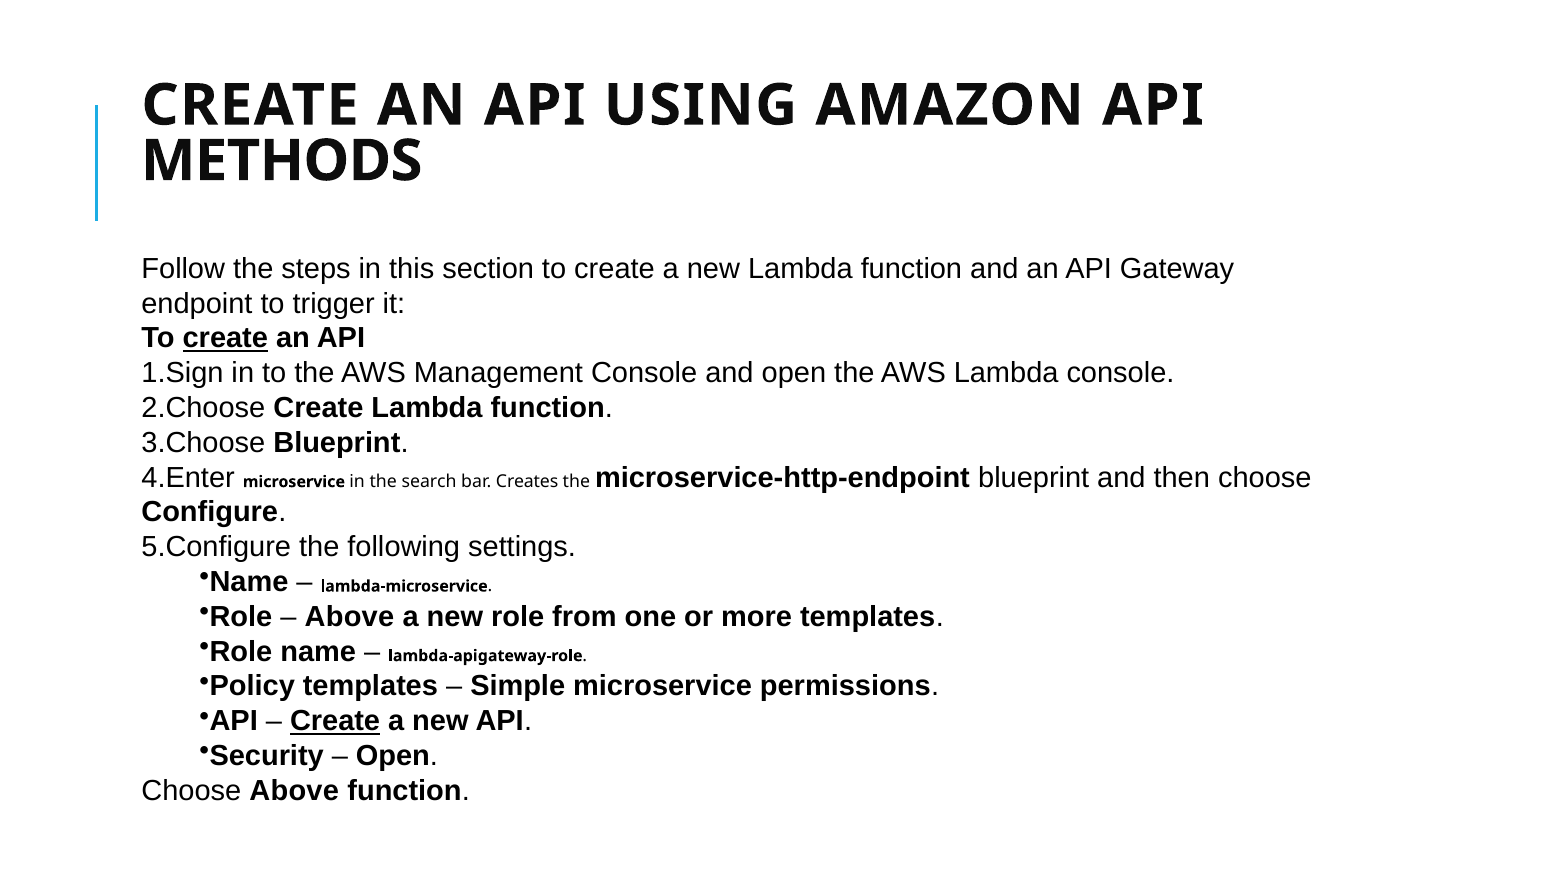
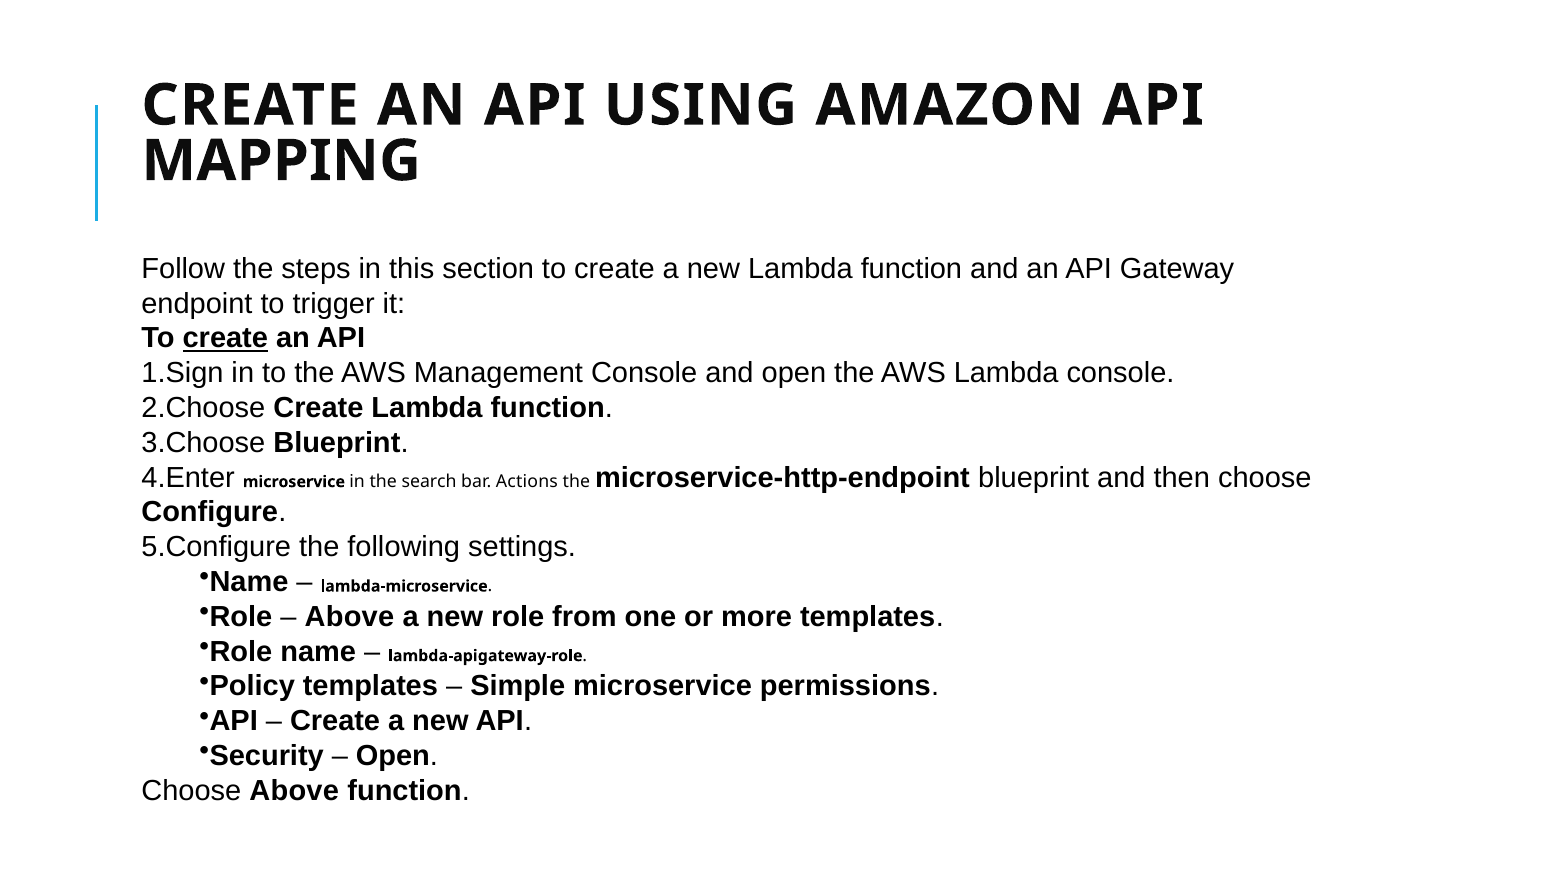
METHODS: METHODS -> MAPPING (281, 161)
Creates: Creates -> Actions (527, 481)
Create underline: present -> none (335, 721)
